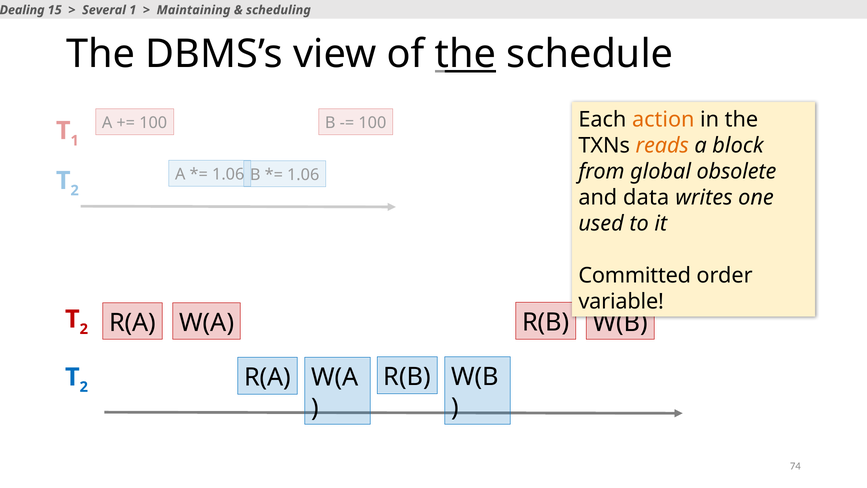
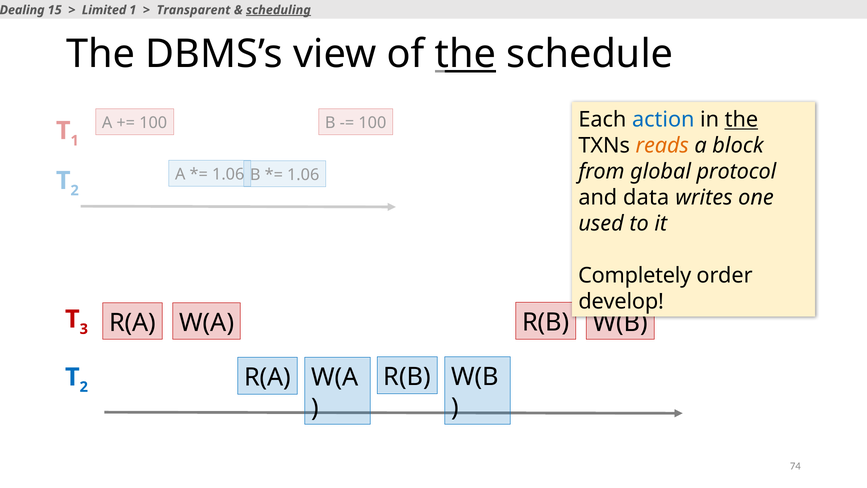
Several: Several -> Limited (104, 10)
Maintaining: Maintaining -> Transparent (194, 10)
scheduling underline: none -> present (278, 10)
action colour: orange -> blue (663, 120)
the underline: none -> present (741, 120)
obsolete: obsolete -> protocol (736, 172)
Committed: Committed -> Completely (635, 276)
variable: variable -> develop (621, 302)
2: 2 -> 3 (84, 329)
